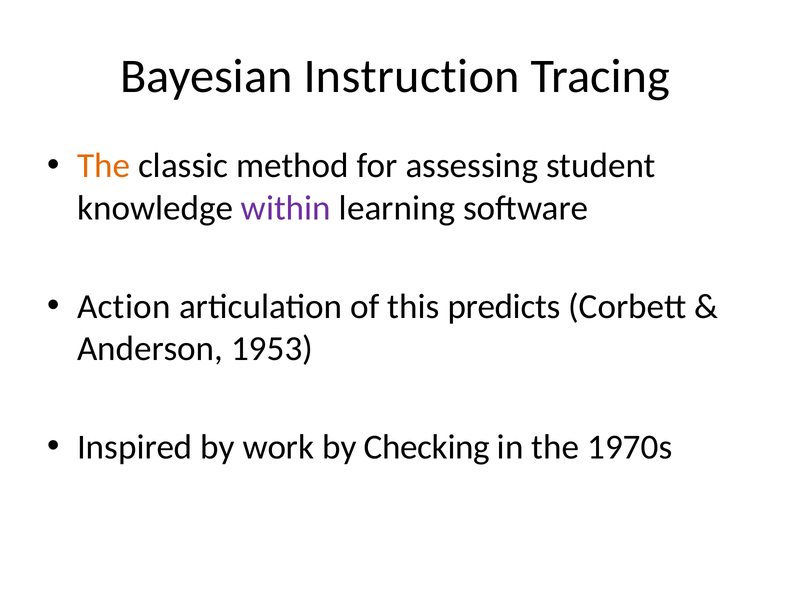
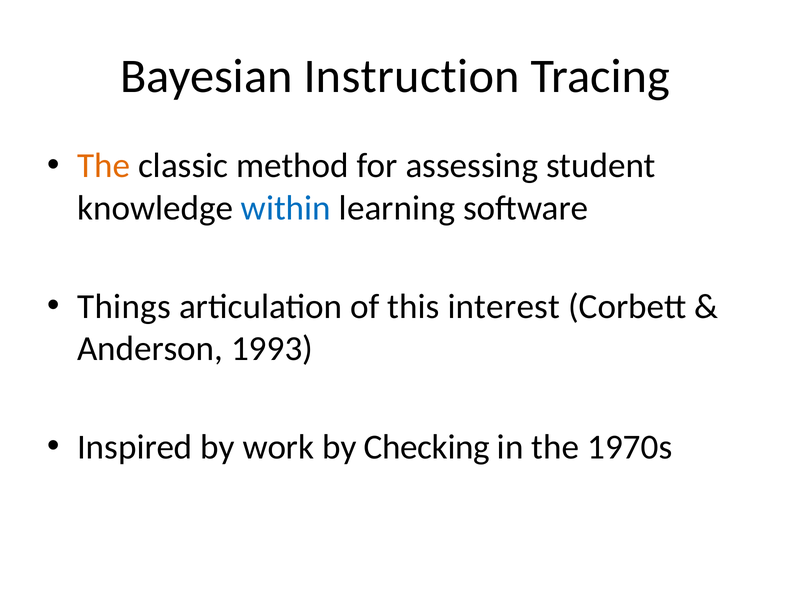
within colour: purple -> blue (286, 208)
Action: Action -> Things (124, 307)
predicts: predicts -> interest (504, 307)
1953: 1953 -> 1993 (272, 349)
